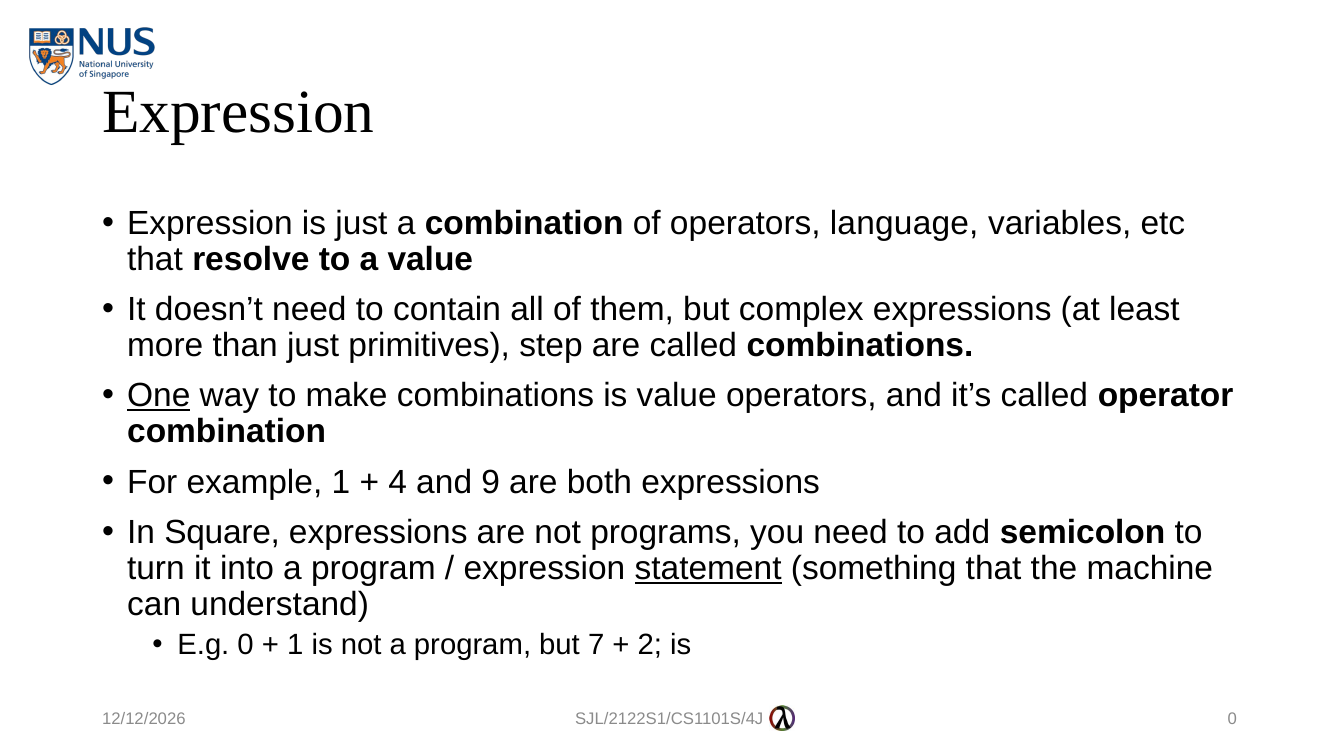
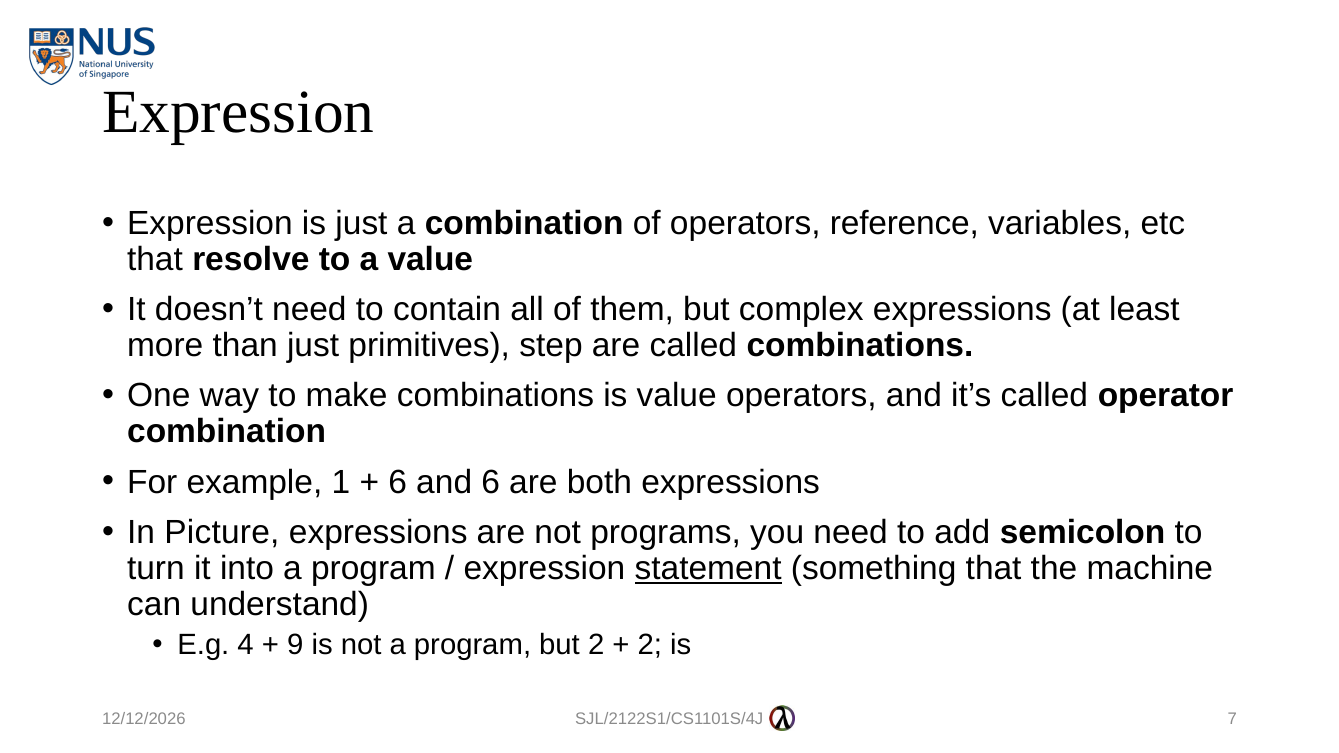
language: language -> reference (904, 223)
One underline: present -> none (159, 396)
4: 4 -> 6 (398, 482)
and 9: 9 -> 6 (491, 482)
Square: Square -> Picture (222, 532)
E.g 0: 0 -> 4 (246, 645)
1: 1 -> 9 (295, 645)
but 7: 7 -> 2 (596, 645)
SJL/2122S1/CS1101S/4J 0: 0 -> 7 (1232, 719)
